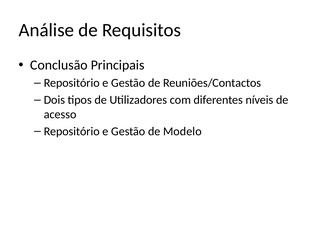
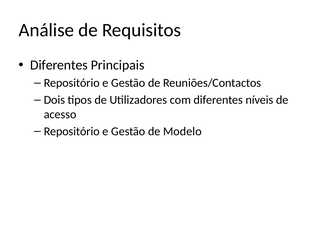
Conclusão: Conclusão -> Diferentes (59, 65)
